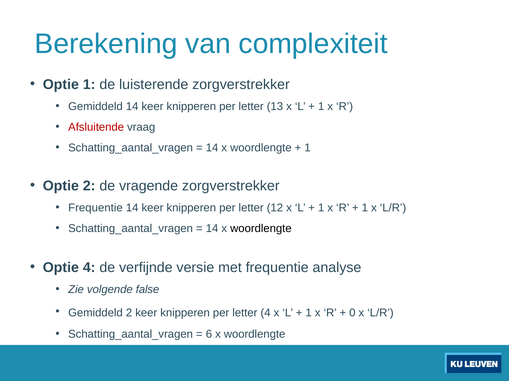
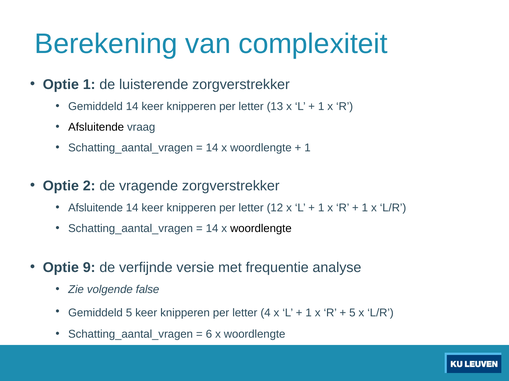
Afsluitende colour: red -> black (96, 127)
Frequentie: Frequentie -> Afsluitende (96, 208)
Optie 4: 4 -> 9 (89, 268)
Gemiddeld 2: 2 -> 5 (129, 314)
0: 0 -> 5 (352, 314)
